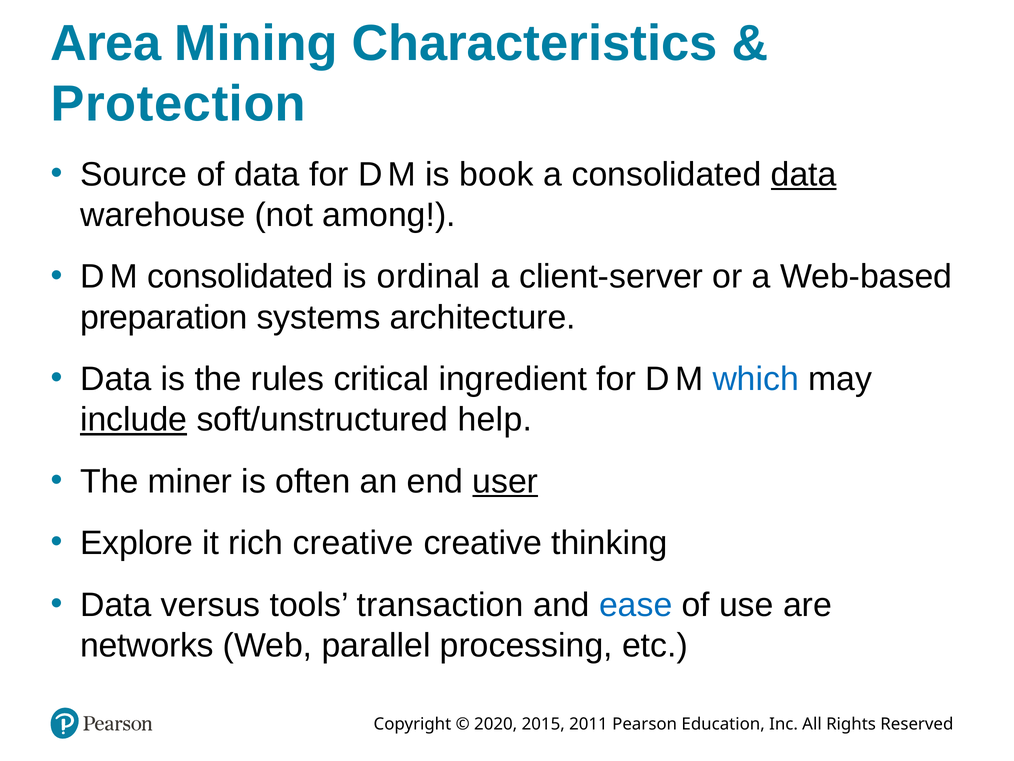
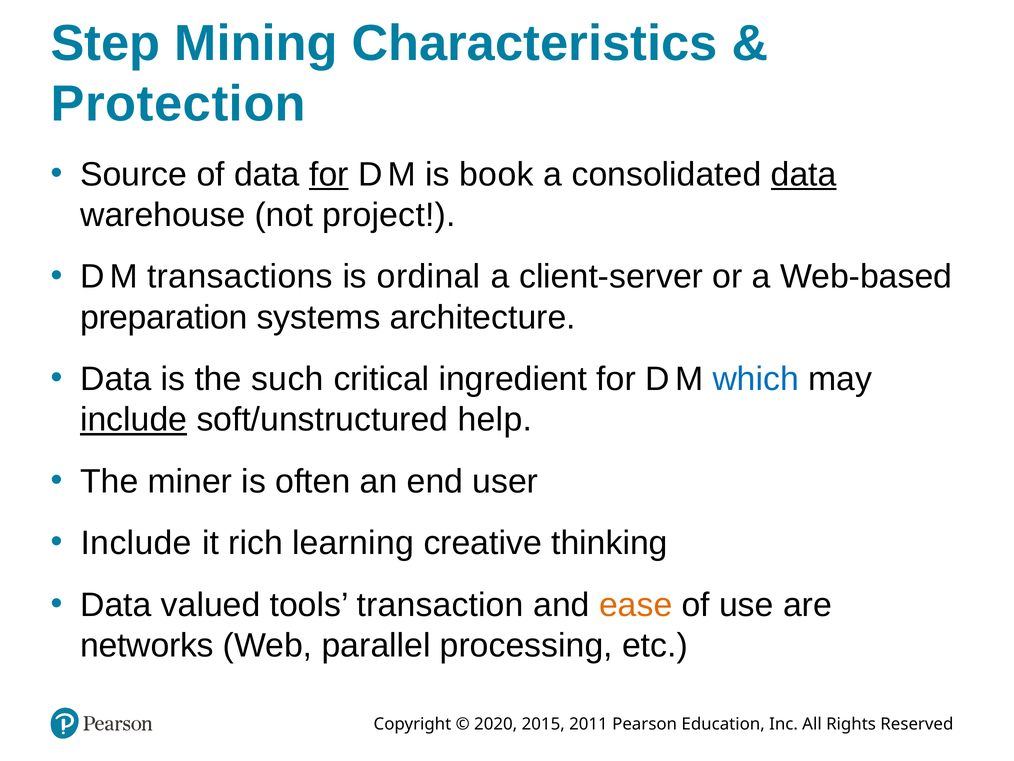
Area: Area -> Step (105, 43)
for underline: none -> present (329, 174)
among: among -> project (389, 215)
M consolidated: consolidated -> transactions (240, 277)
rules: rules -> such (287, 379)
user underline: present -> none (505, 481)
Explore: Explore -> Include (136, 543)
rich creative: creative -> learning (353, 543)
versus: versus -> valued (211, 604)
ease colour: blue -> orange (636, 604)
